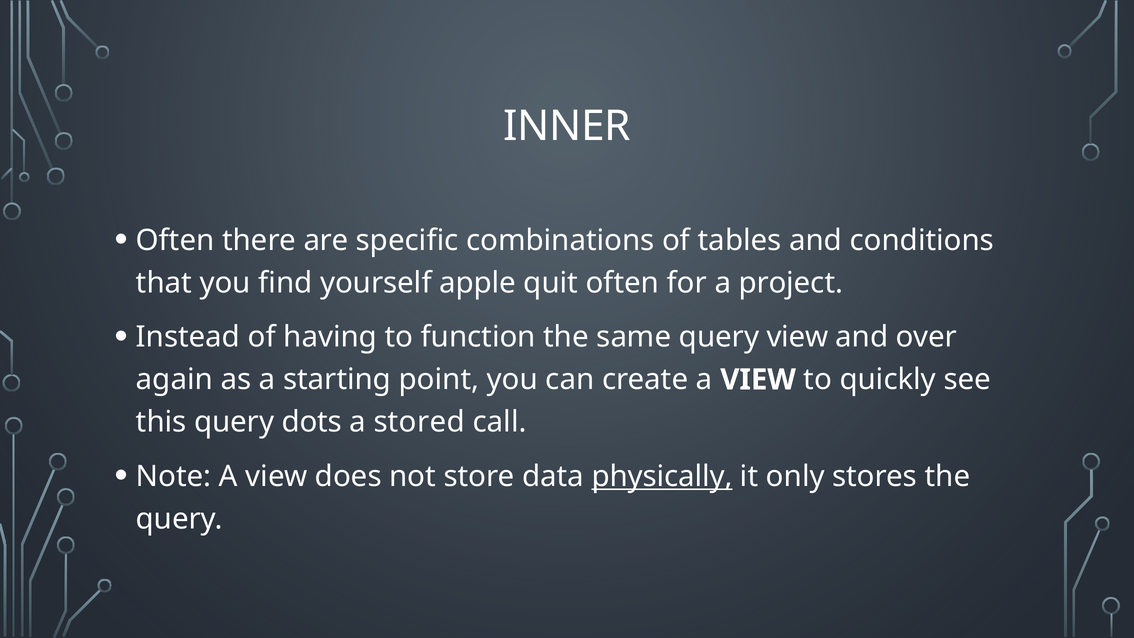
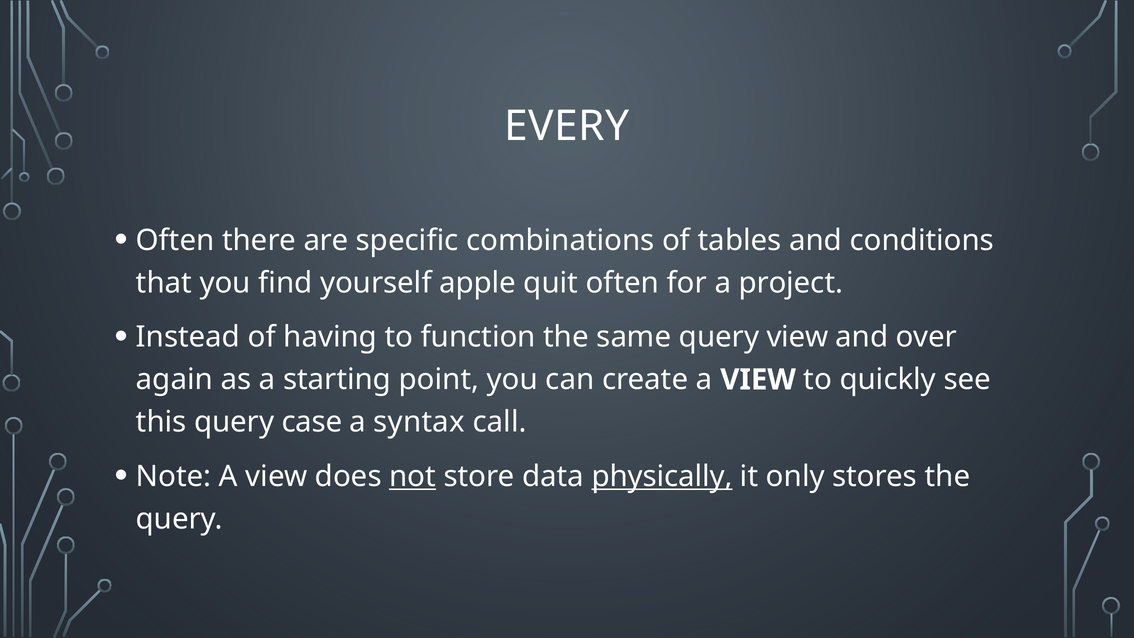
INNER: INNER -> EVERY (567, 126)
dots: dots -> case (312, 422)
stored: stored -> syntax (419, 422)
not underline: none -> present (413, 476)
